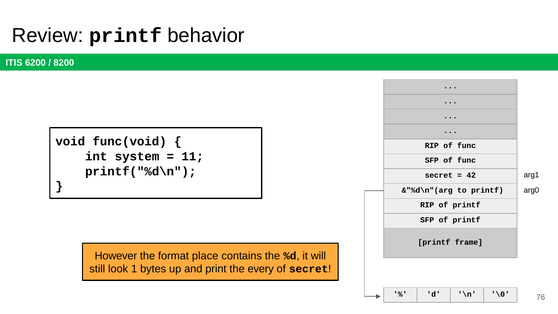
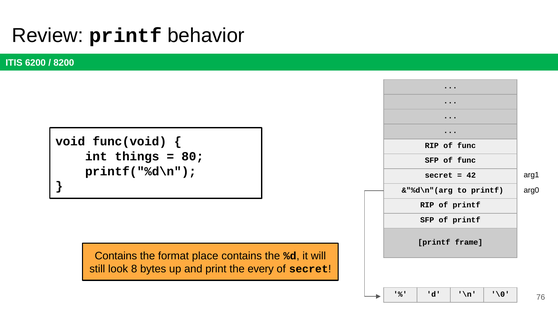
system: system -> things (137, 156)
11: 11 -> 80 (193, 156)
However: However -> Contains (116, 256)
1: 1 -> 8 (134, 269)
